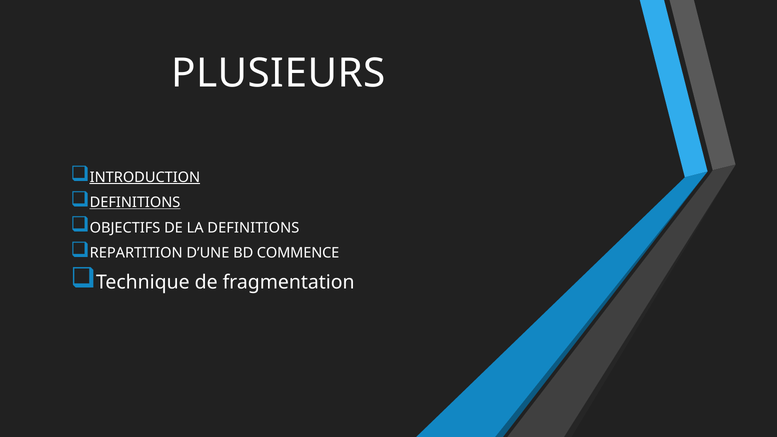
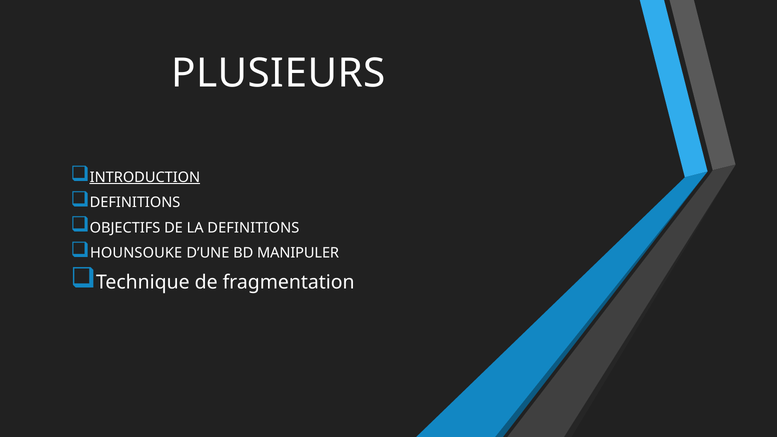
DEFINITIONS underline: present -> none (135, 203)
REPARTITION: REPARTITION -> HOUNSOUKE (136, 253)
COMMENCE: COMMENCE -> MANIPULER (298, 253)
